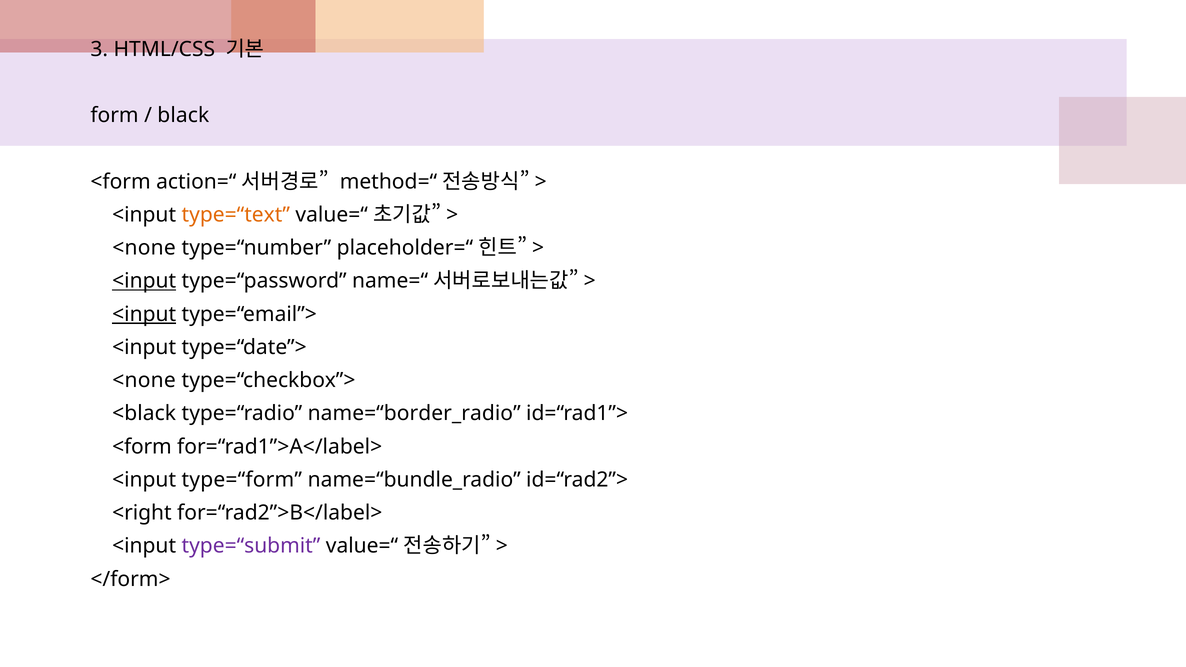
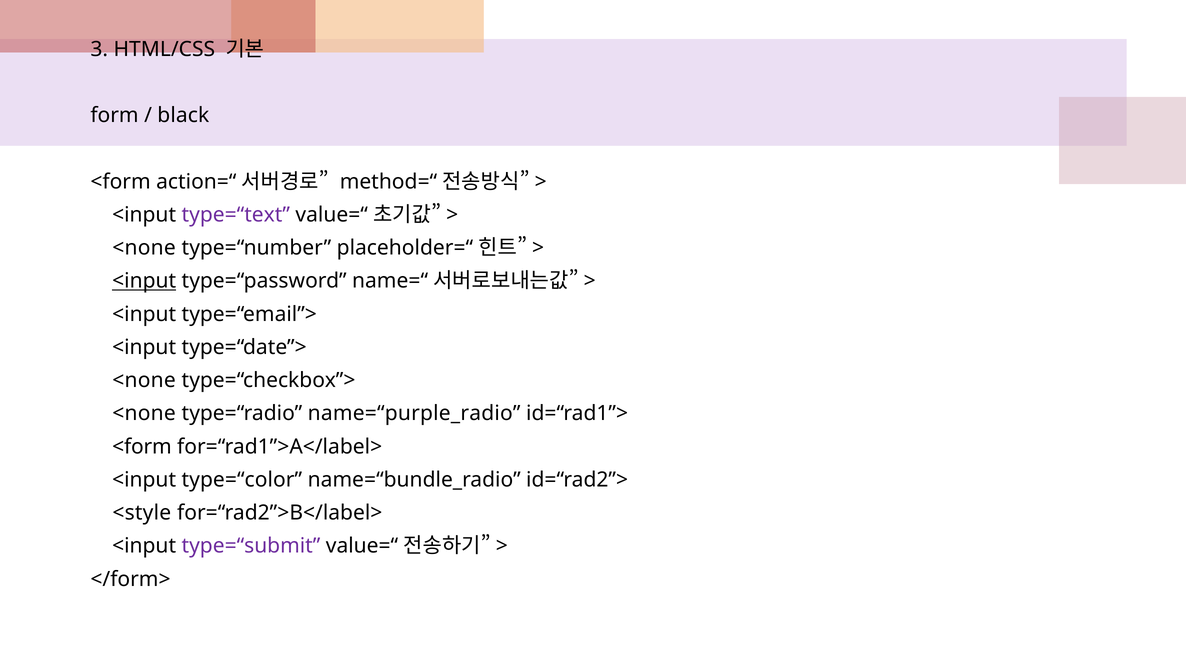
type=“text colour: orange -> purple (236, 215)
<input underline: present -> none (144, 314)
<black: <black -> <none (144, 414)
name=“border_radio: name=“border_radio -> name=“purple_radio (414, 414)
type=“form: type=“form -> type=“color (242, 480)
<right: <right -> <style (142, 513)
